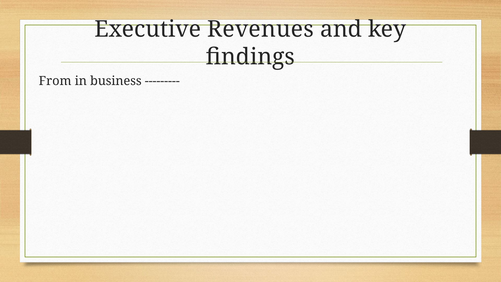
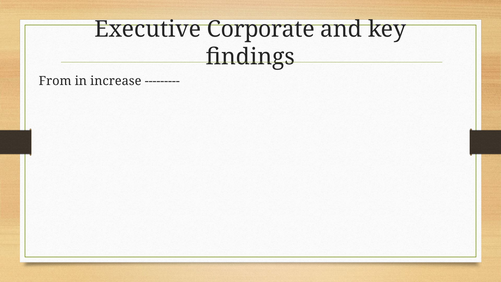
Revenues: Revenues -> Corporate (261, 29)
business: business -> increase (116, 81)
